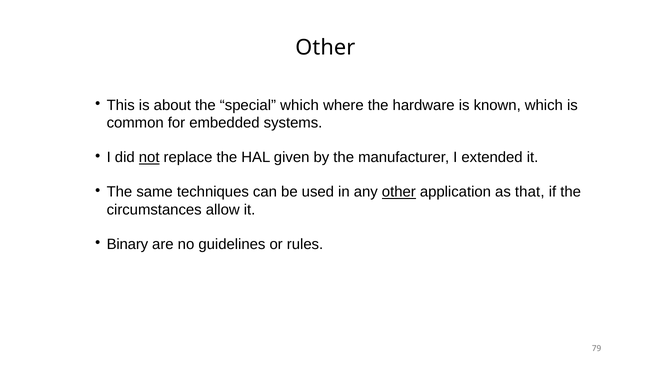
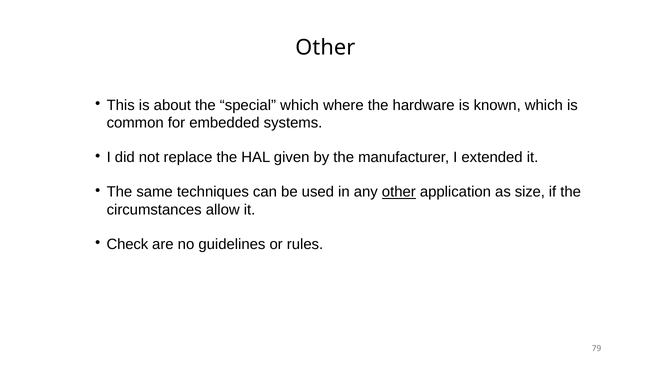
not underline: present -> none (149, 158)
that: that -> size (530, 192)
Binary: Binary -> Check (127, 244)
